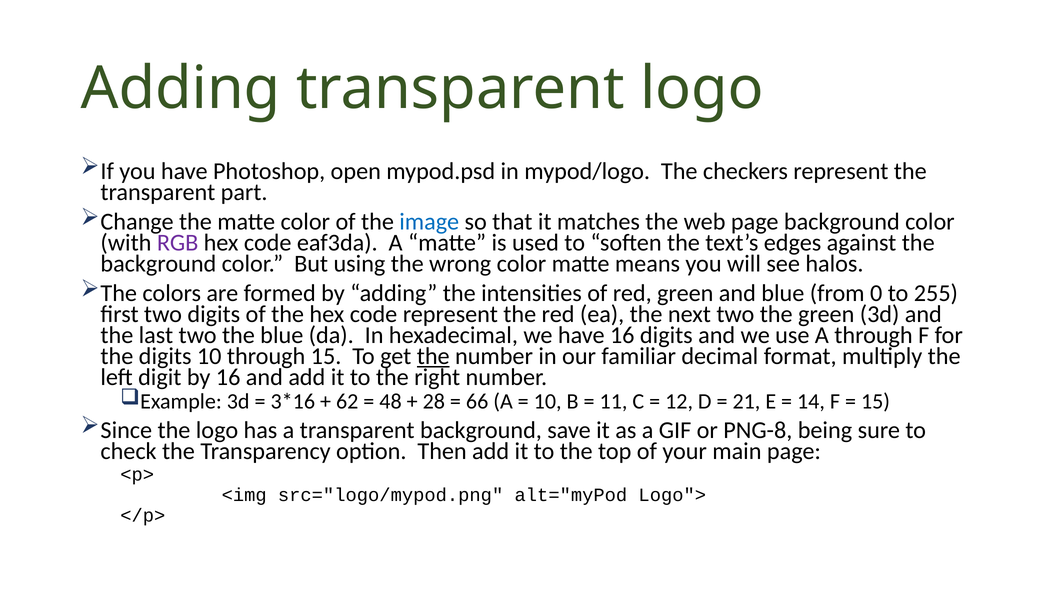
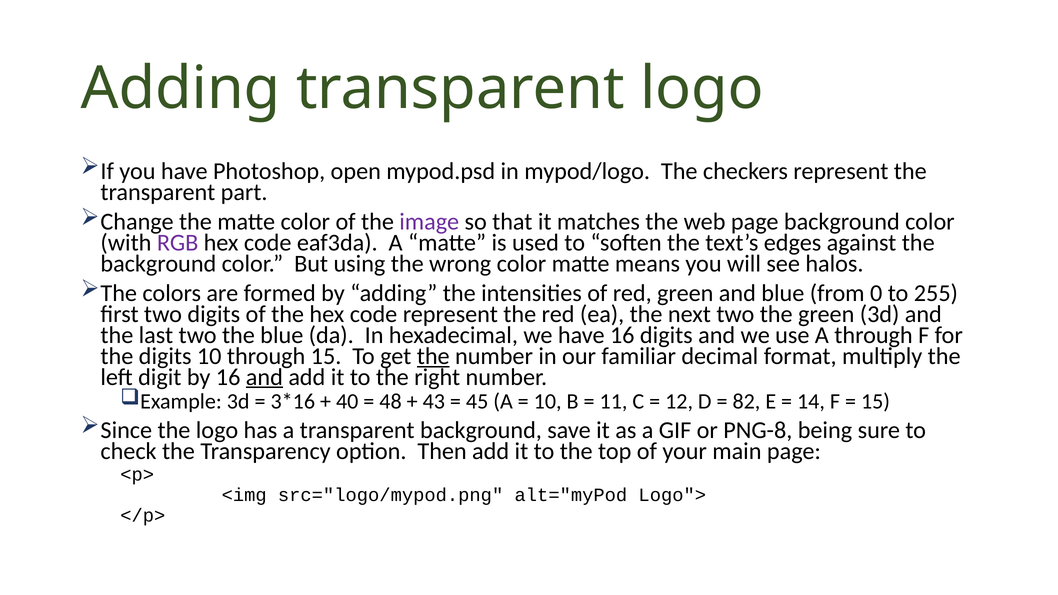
image colour: blue -> purple (429, 222)
and underline: none -> present (264, 377)
62: 62 -> 40 (347, 402)
28: 28 -> 43 (434, 402)
66: 66 -> 45 (477, 402)
21: 21 -> 82 (746, 402)
